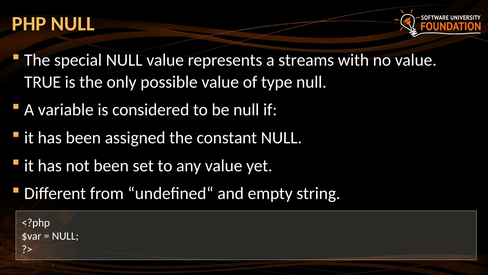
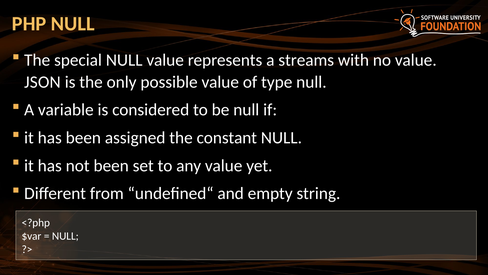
TRUE: TRUE -> JSON (42, 82)
